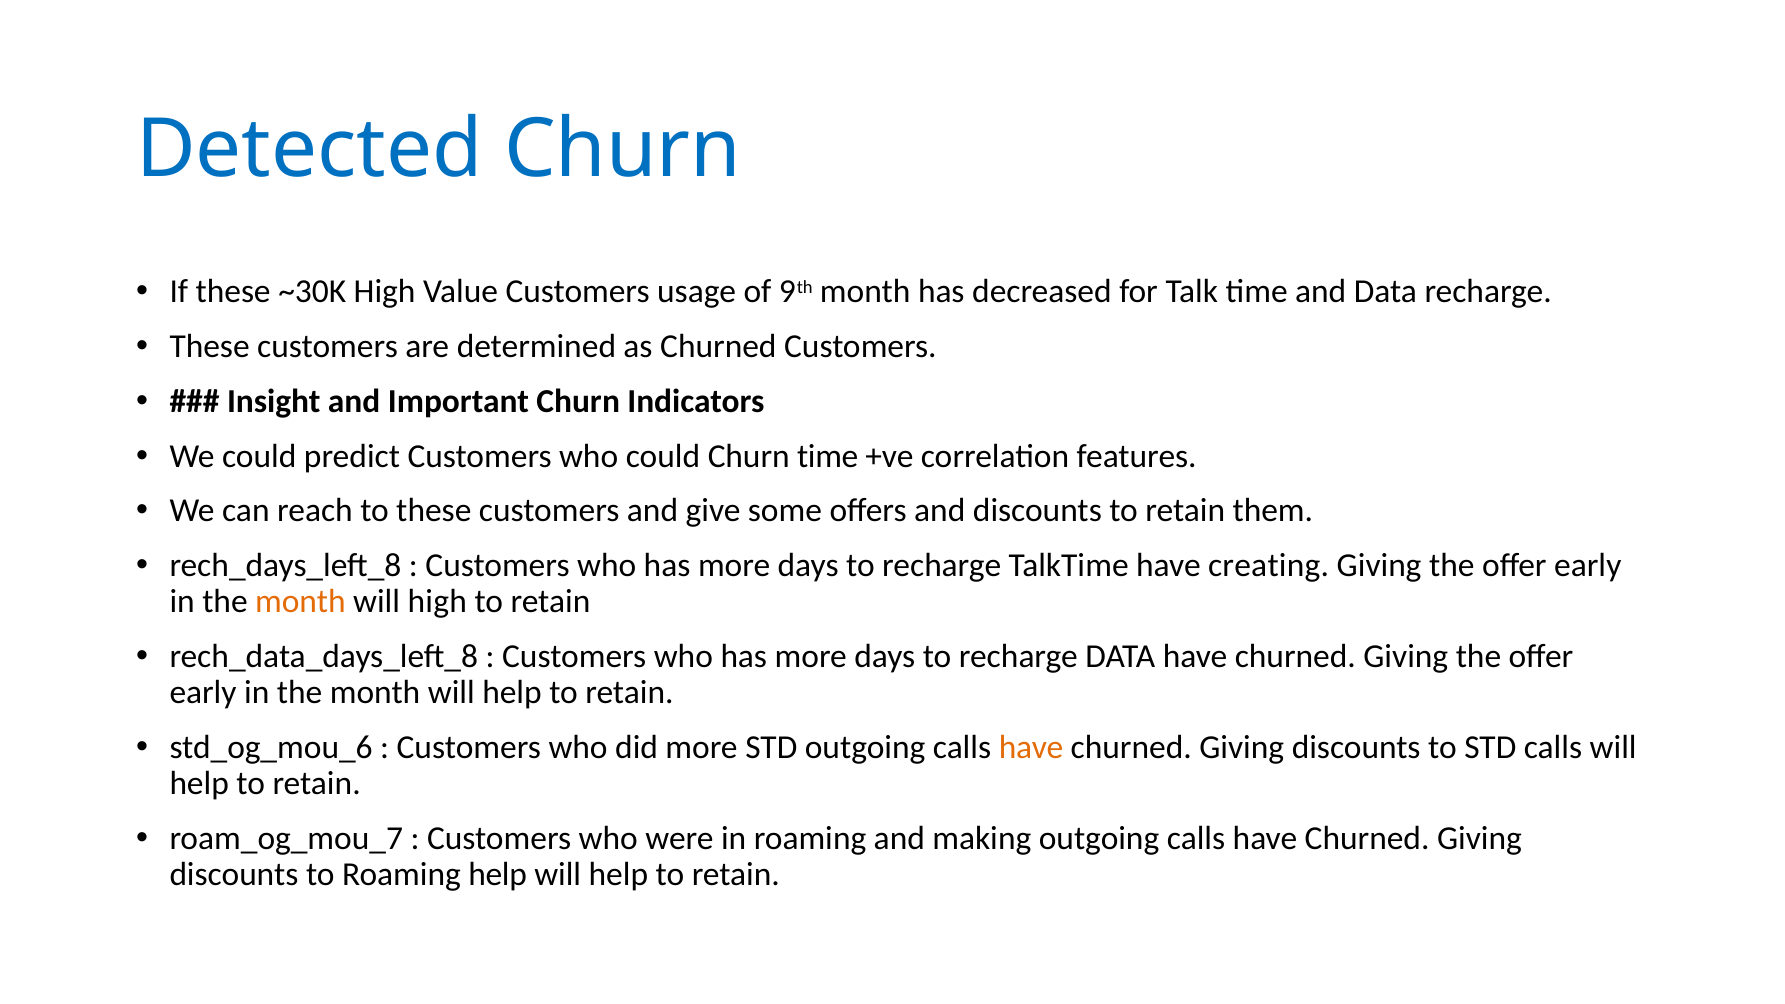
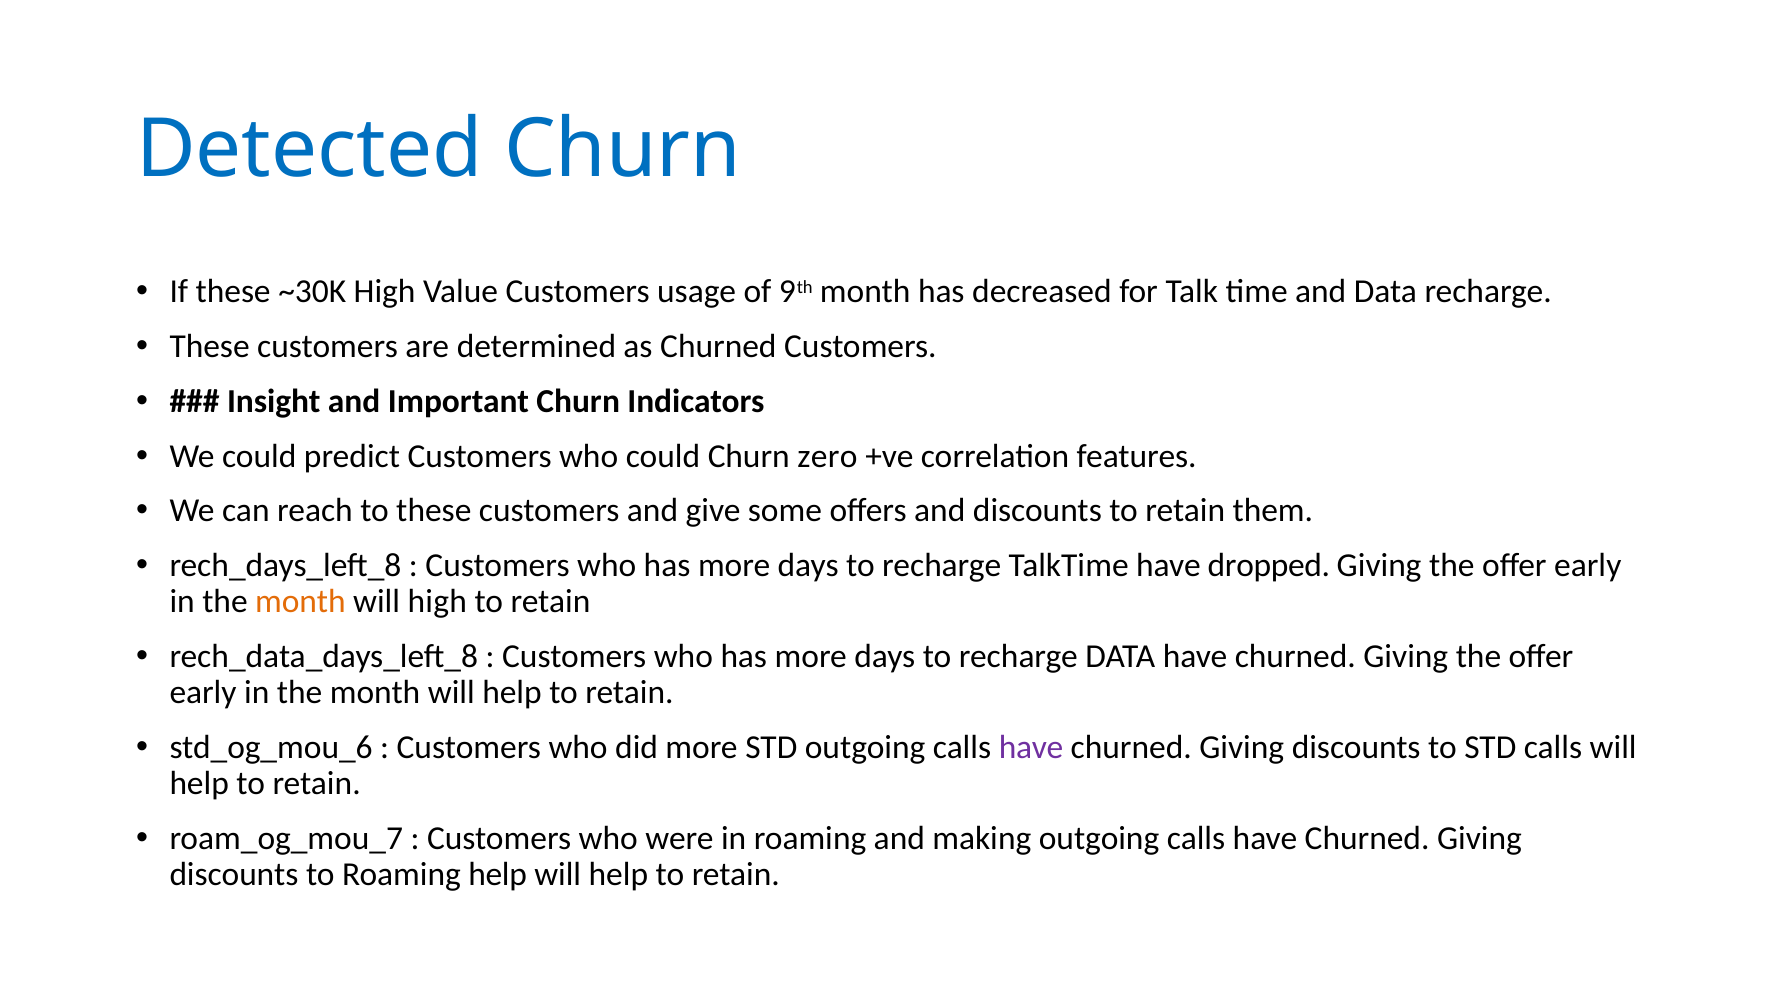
Churn time: time -> zero (827, 456)
creating: creating -> dropped (1269, 566)
have colour: orange -> purple (1031, 748)
